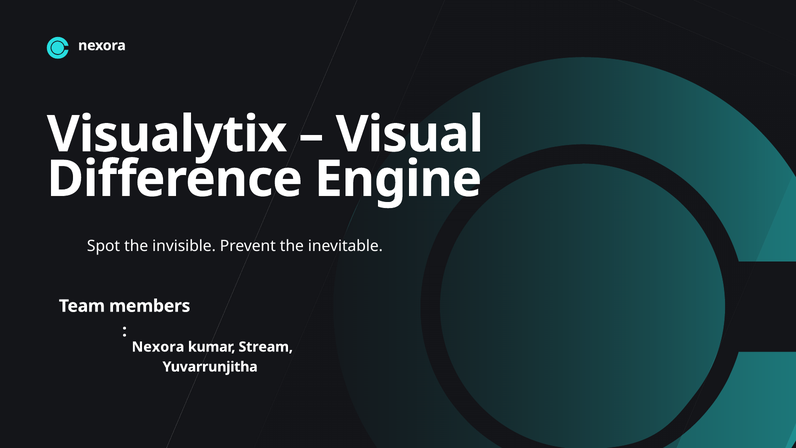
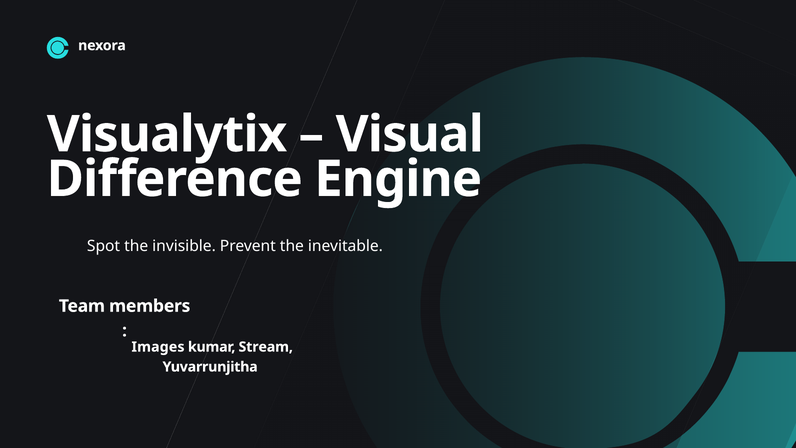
Nexora: Nexora -> Images (158, 347)
